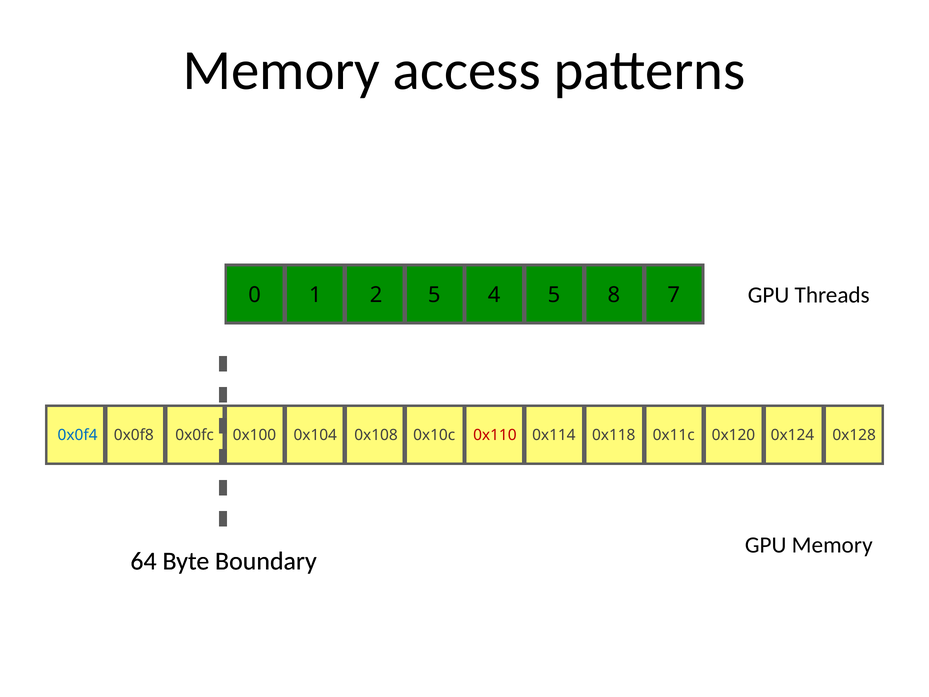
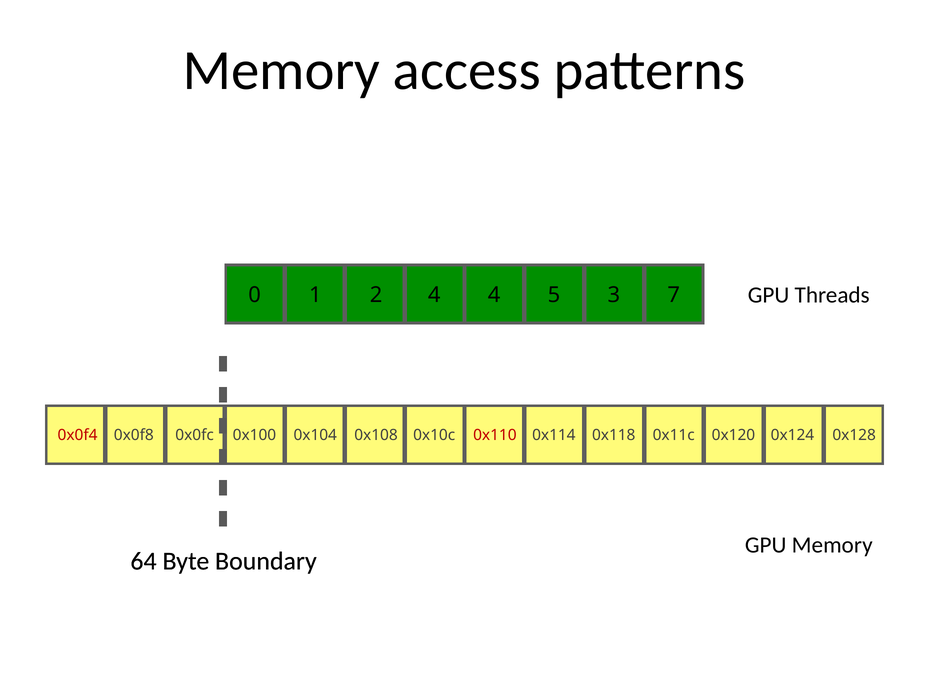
2 5: 5 -> 4 (434, 295)
8: 8 -> 3 (614, 295)
0x0f4 colour: blue -> red (78, 435)
